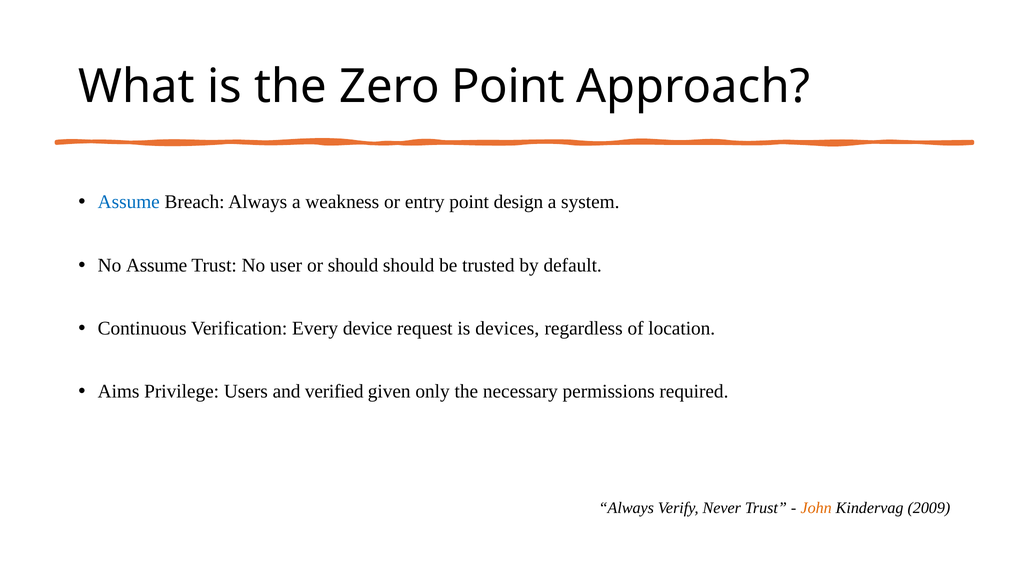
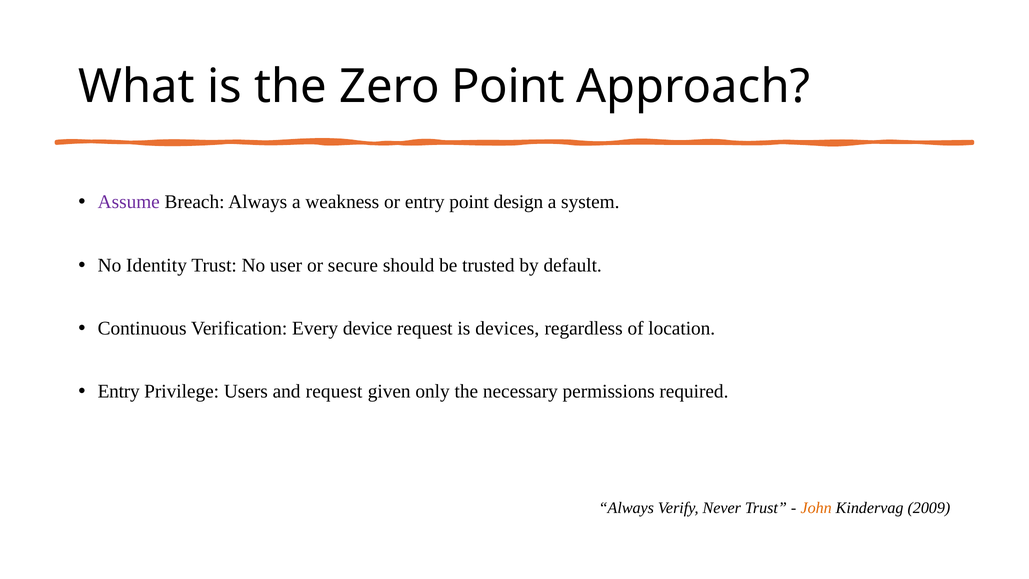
Assume colour: blue -> purple (129, 202)
No Assume: Assume -> Identity (156, 265)
or should: should -> secure (353, 265)
Aims: Aims -> Entry (119, 391)
and verified: verified -> request (334, 391)
